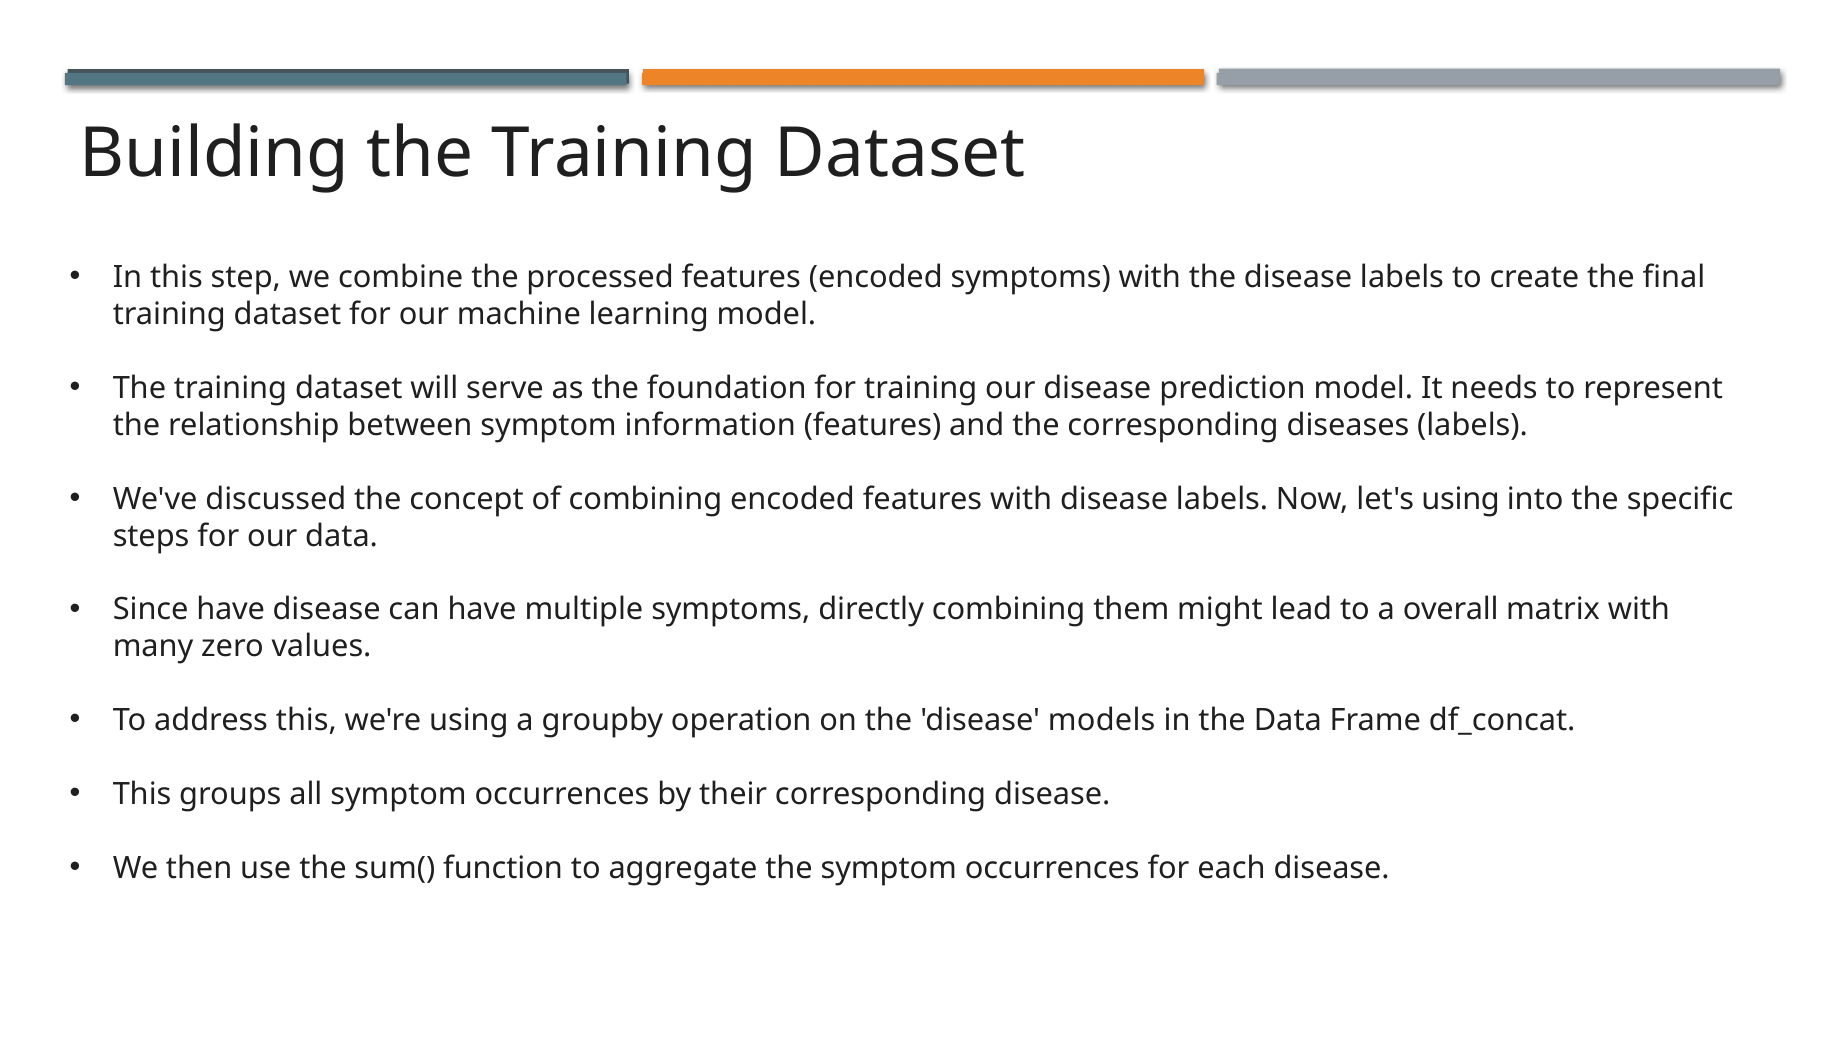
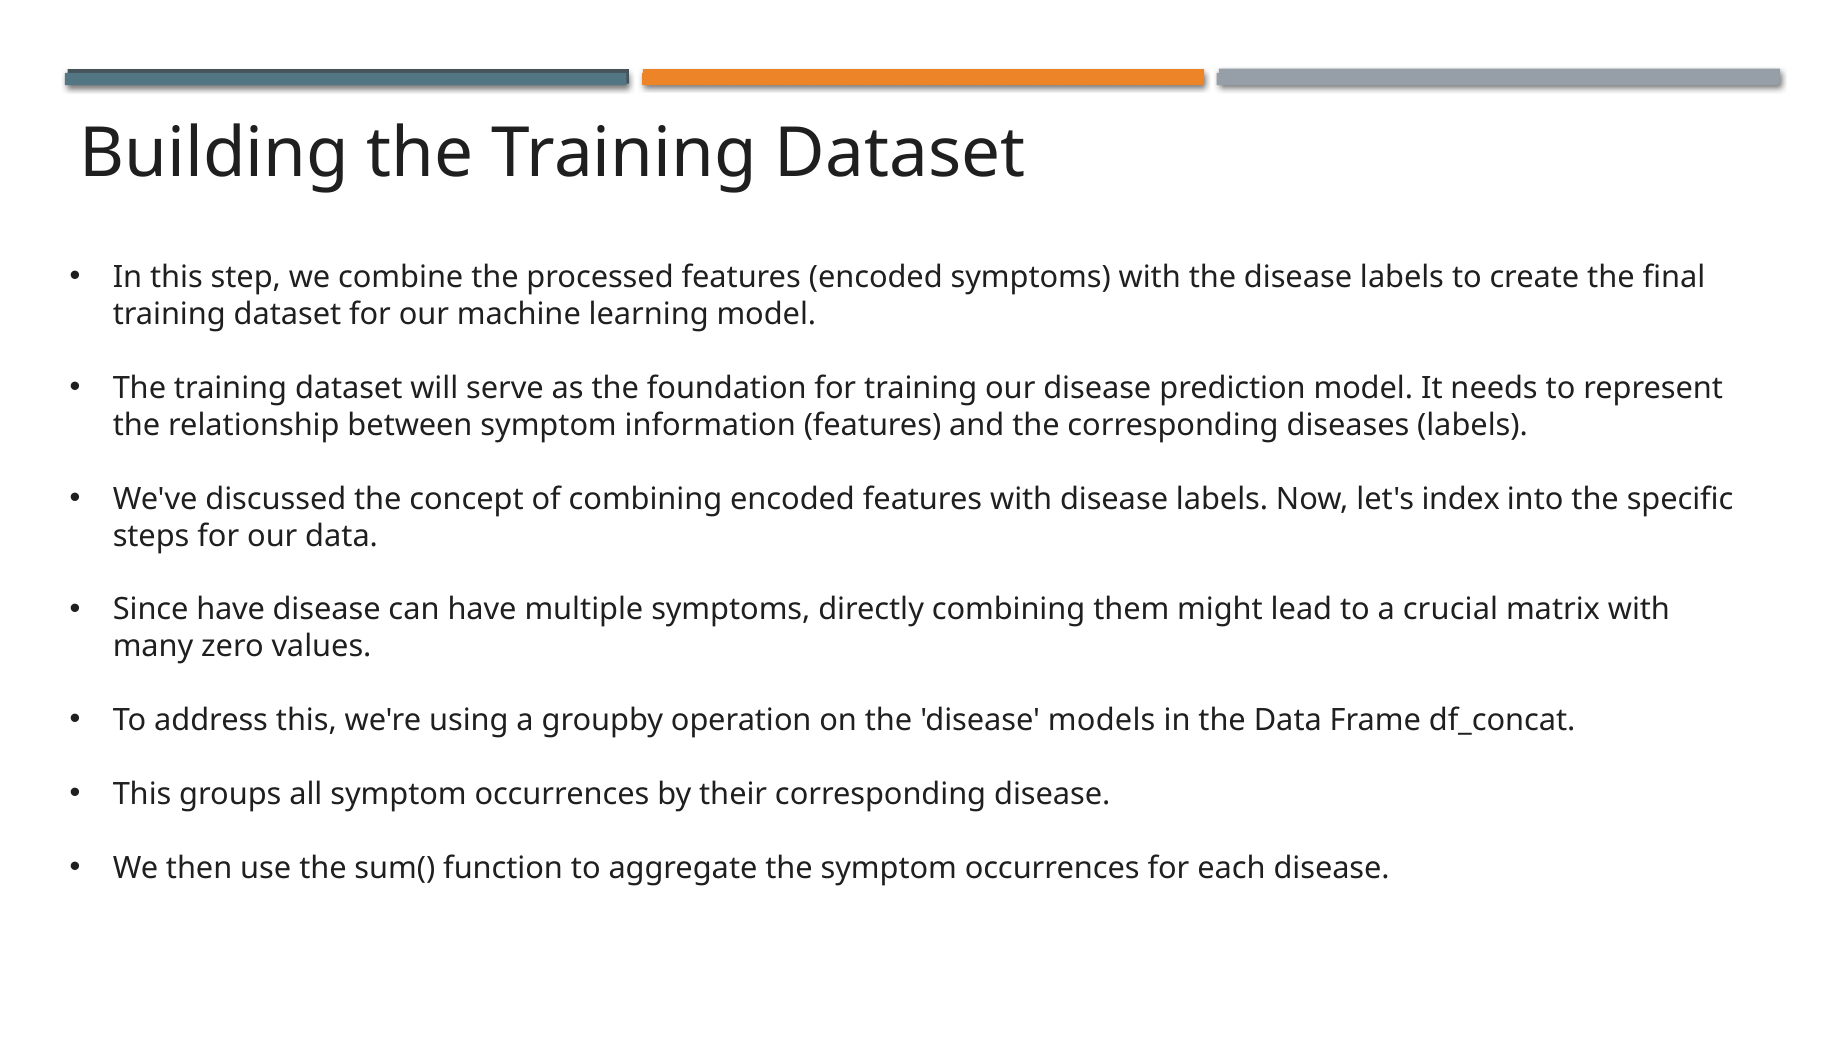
let's using: using -> index (1461, 499)
overall: overall -> crucial (1450, 610)
